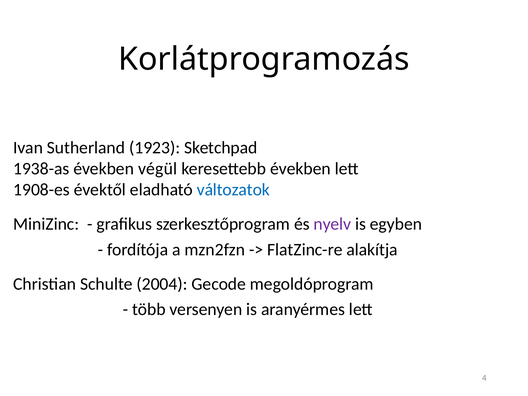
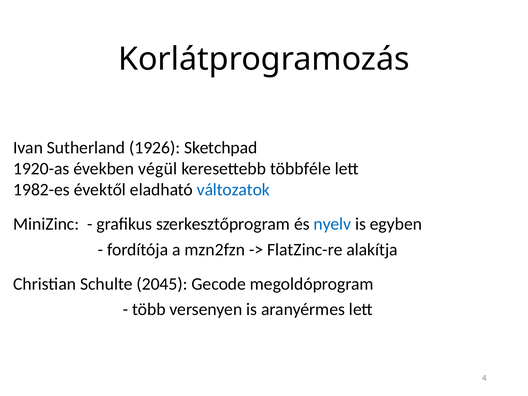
1923: 1923 -> 1926 (155, 148)
1938-as: 1938-as -> 1920-as (41, 169)
keresettebb években: években -> többféle (300, 169)
1908-es: 1908-es -> 1982-es (42, 190)
nyelv colour: purple -> blue (332, 224)
2004: 2004 -> 2045 (162, 284)
